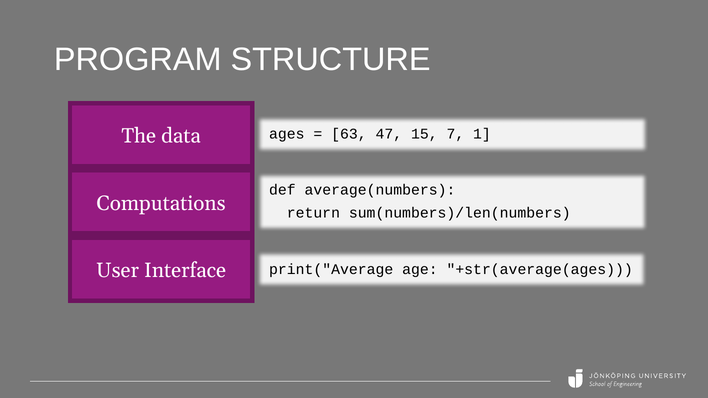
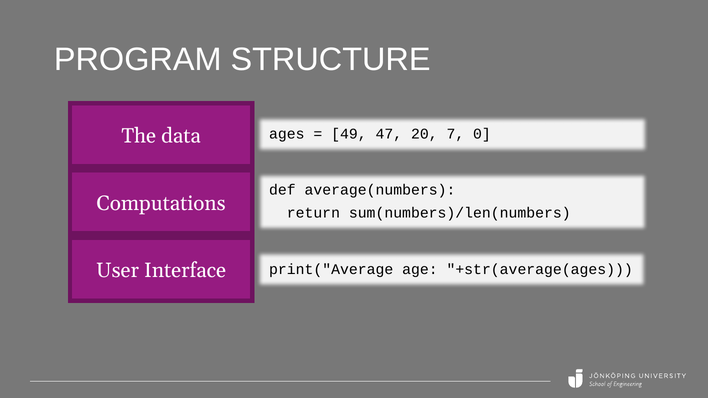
63: 63 -> 49 (349, 134)
15: 15 -> 20 (424, 134)
1: 1 -> 0 (482, 134)
